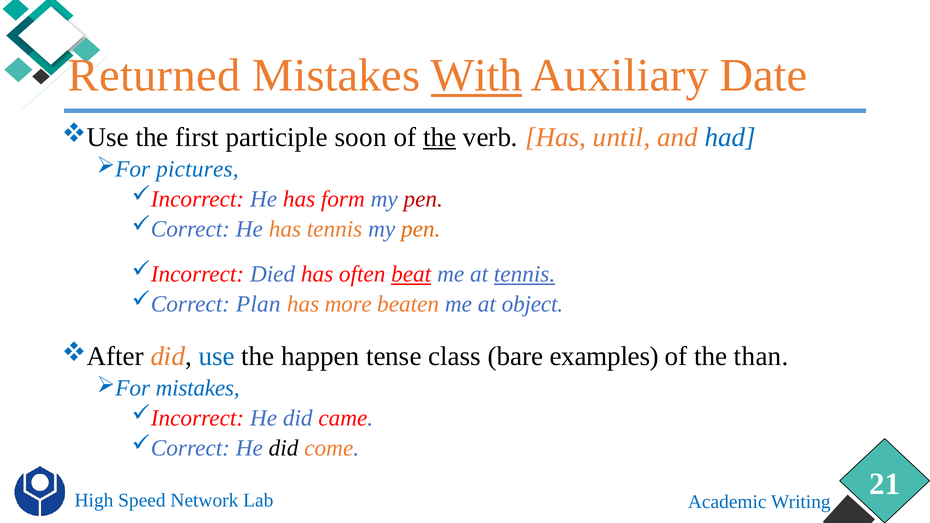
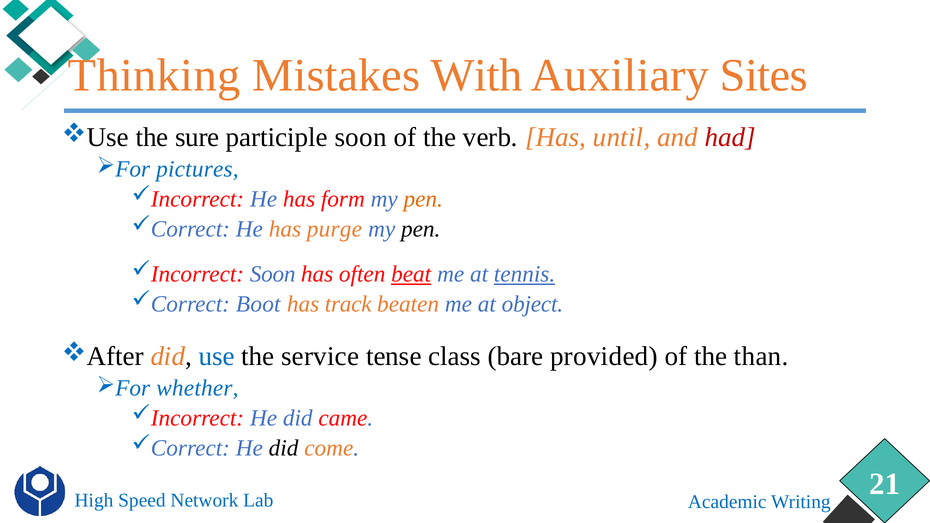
Returned: Returned -> Thinking (154, 75)
With underline: present -> none (477, 75)
Date: Date -> Sites (764, 75)
first: first -> sure (197, 137)
the underline: present -> none (440, 137)
had colour: blue -> red (730, 137)
pen colour: red -> orange (423, 199)
has tennis: tennis -> purge (334, 229)
pen colour: orange -> black (421, 229)
Died: Died -> Soon (273, 274)
Plan: Plan -> Boot (258, 304)
more: more -> track (348, 304)
happen: happen -> service (320, 356)
examples: examples -> provided (604, 356)
mistakes: mistakes -> whether (197, 388)
